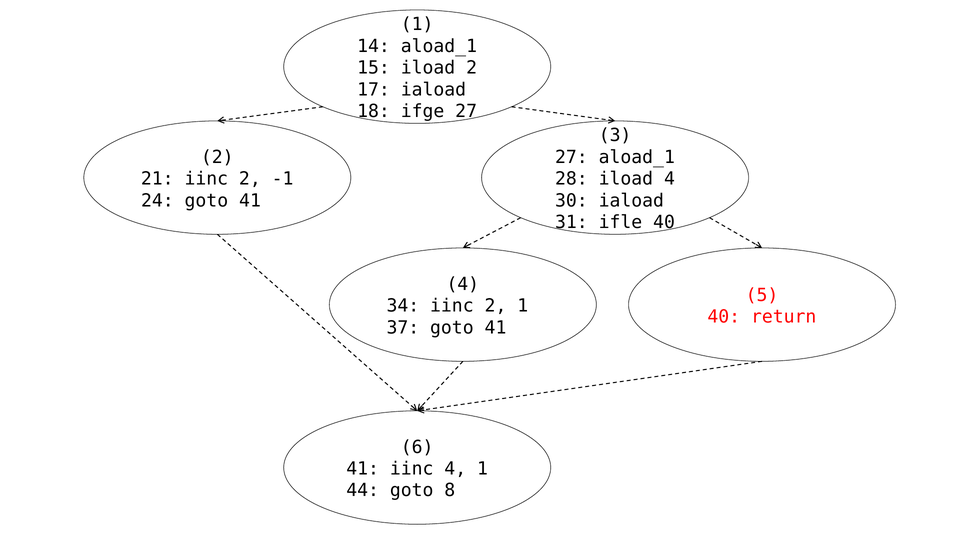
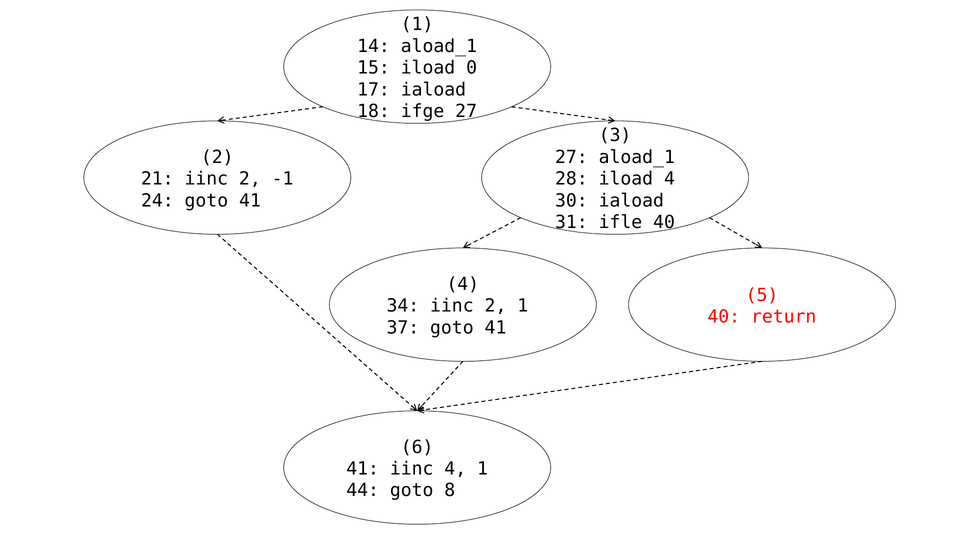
iload 2: 2 -> 0 (472, 68)
